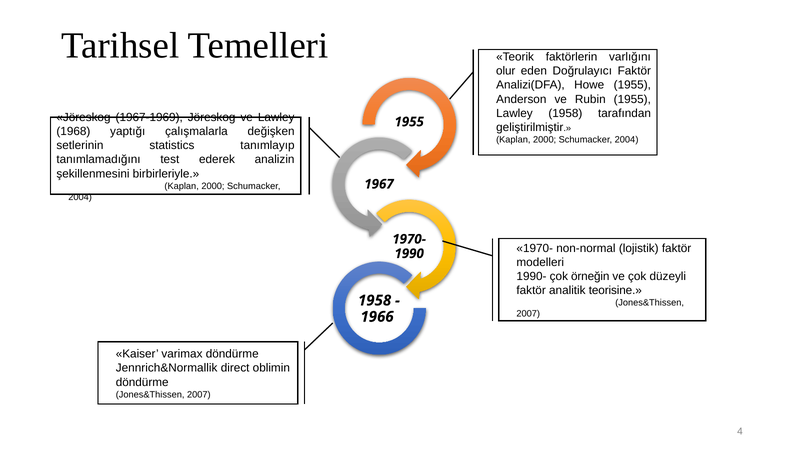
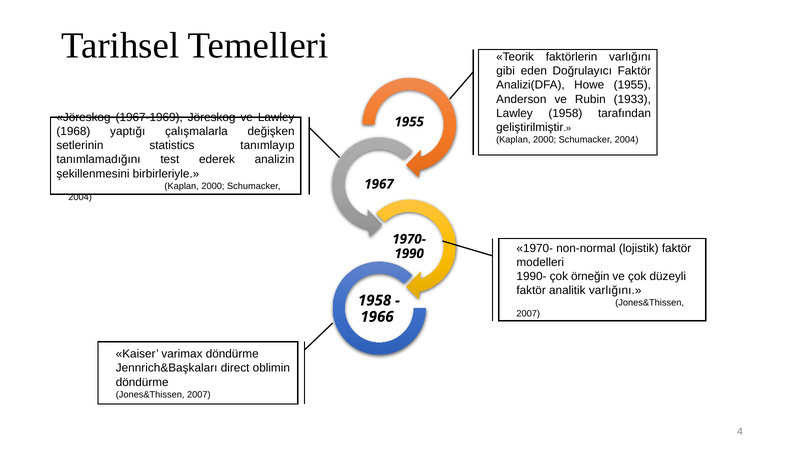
olur: olur -> gibi (506, 71)
Rubin 1955: 1955 -> 1933 (632, 99)
analitik teorisine: teorisine -> varlığını (615, 291)
Jennrich&Normallik: Jennrich&Normallik -> Jennrich&Başkaları (167, 368)
